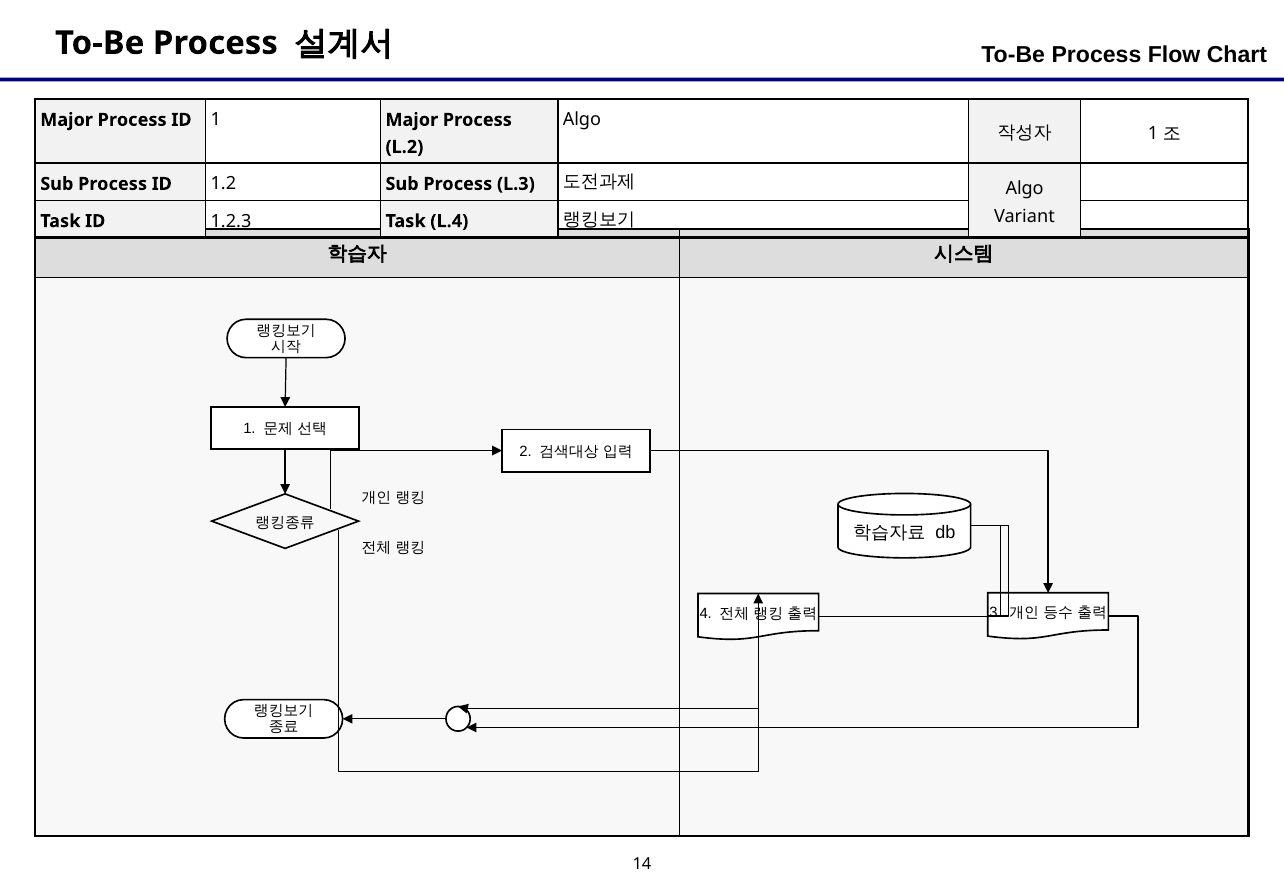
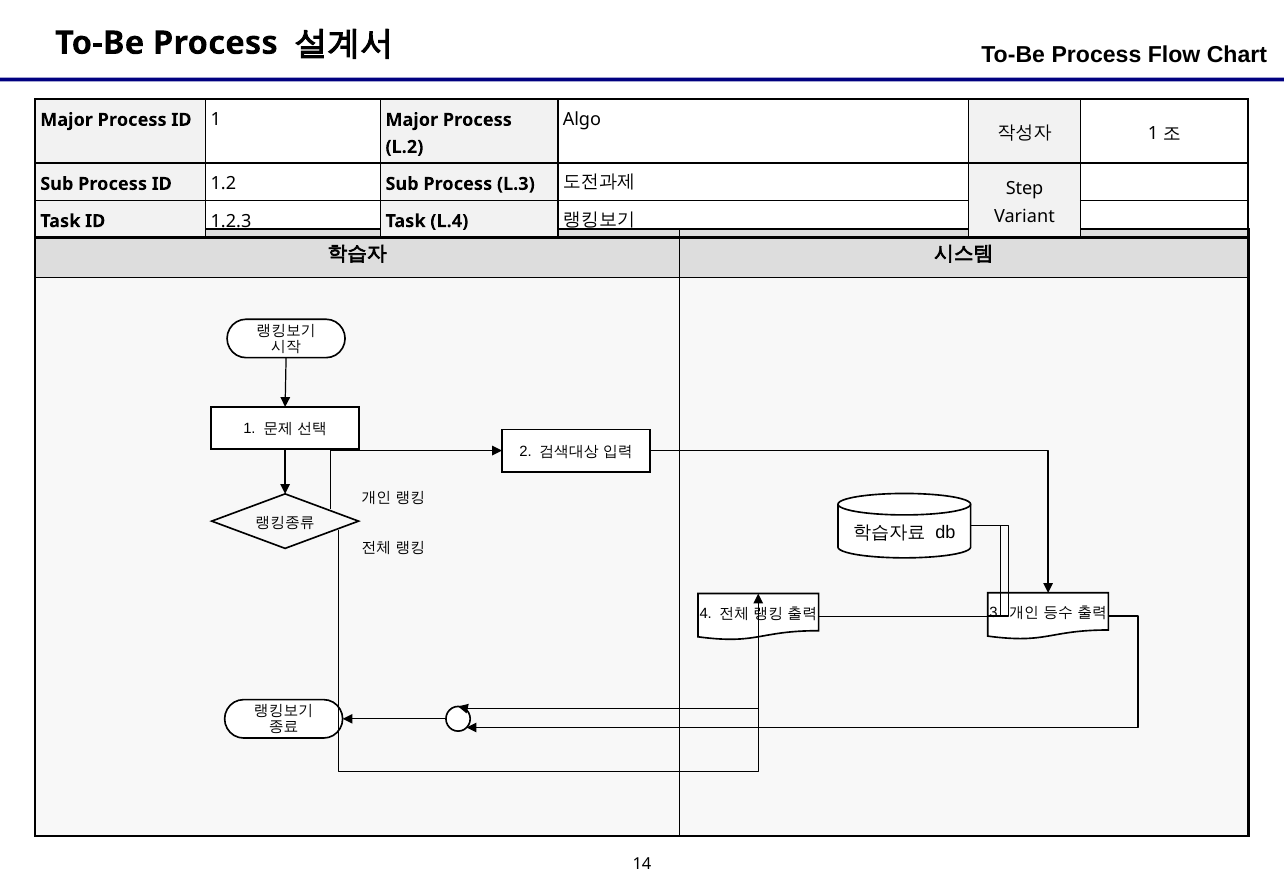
Algo: Algo -> Step (1025, 189)
